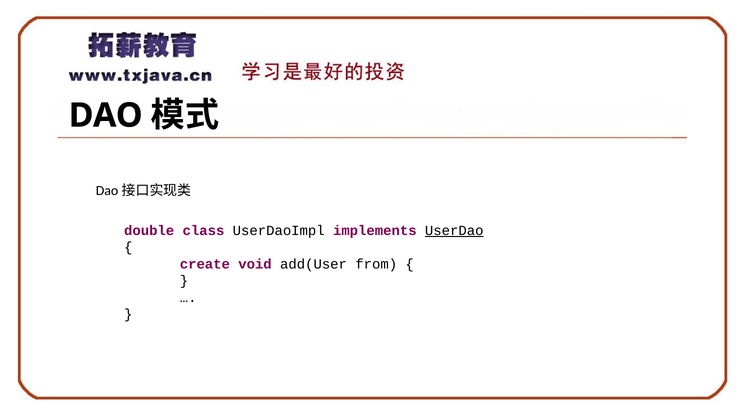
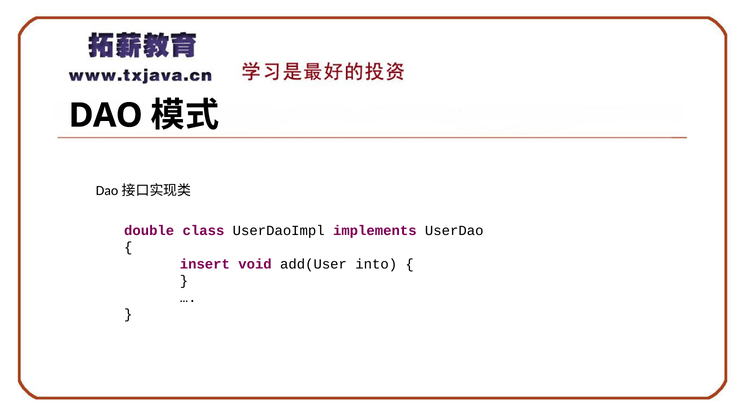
UserDao underline: present -> none (454, 230)
create: create -> insert (205, 264)
from: from -> into (376, 264)
